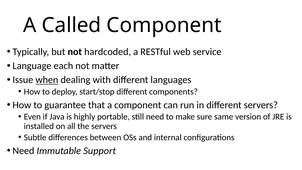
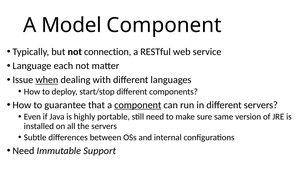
Called: Called -> Model (71, 25)
hardcoded: hardcoded -> connection (108, 52)
component underline: none -> present (138, 105)
